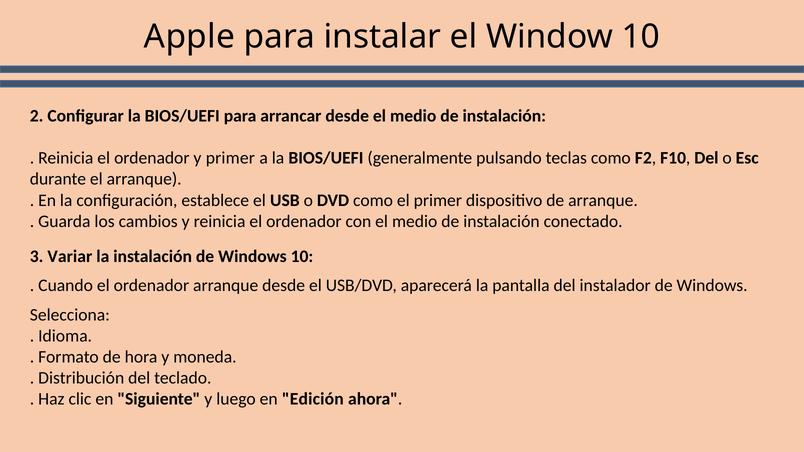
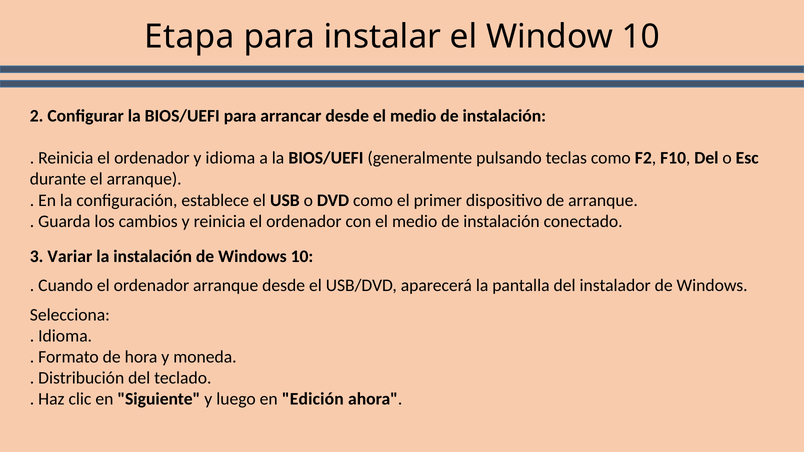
Apple: Apple -> Etapa (189, 36)
y primer: primer -> idioma (230, 158)
